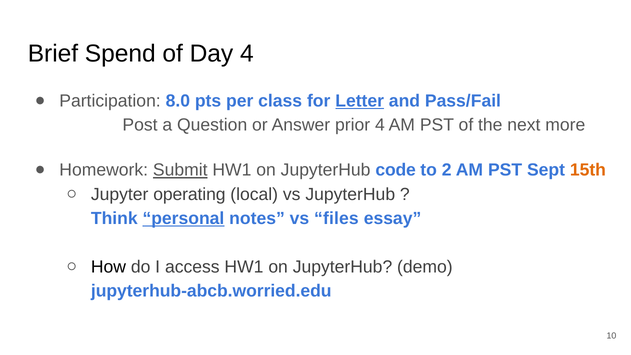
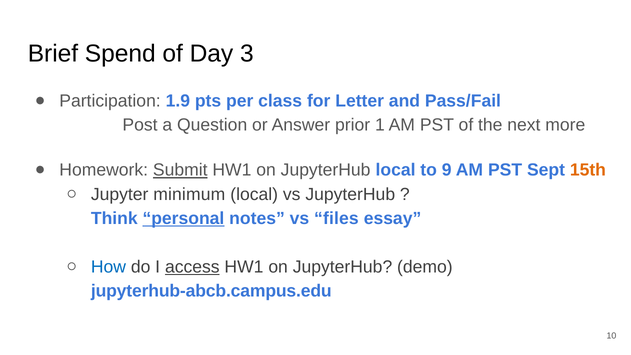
Day 4: 4 -> 3 (247, 53)
8.0: 8.0 -> 1.9 (178, 101)
Letter underline: present -> none (360, 101)
prior 4: 4 -> 1 (380, 125)
JupyterHub code: code -> local (396, 170)
2: 2 -> 9 (447, 170)
operating: operating -> minimum (189, 194)
How colour: black -> blue (108, 267)
access underline: none -> present (192, 267)
jupyterhub-abcb.worried.edu: jupyterhub-abcb.worried.edu -> jupyterhub-abcb.campus.edu (211, 291)
